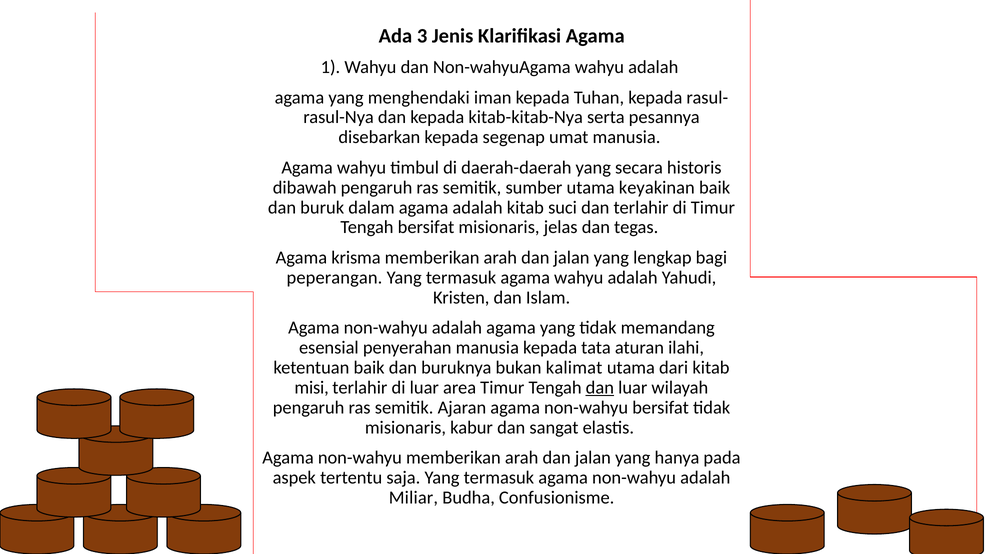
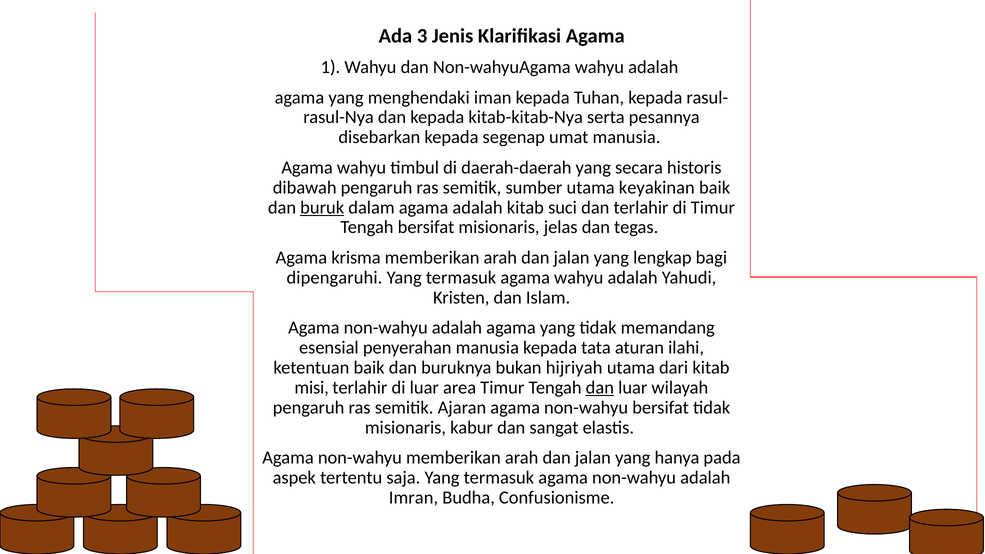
buruk underline: none -> present (322, 207)
peperangan: peperangan -> dipengaruhi (334, 278)
kalimat: kalimat -> hijriyah (574, 368)
Miliar: Miliar -> Imran (413, 498)
